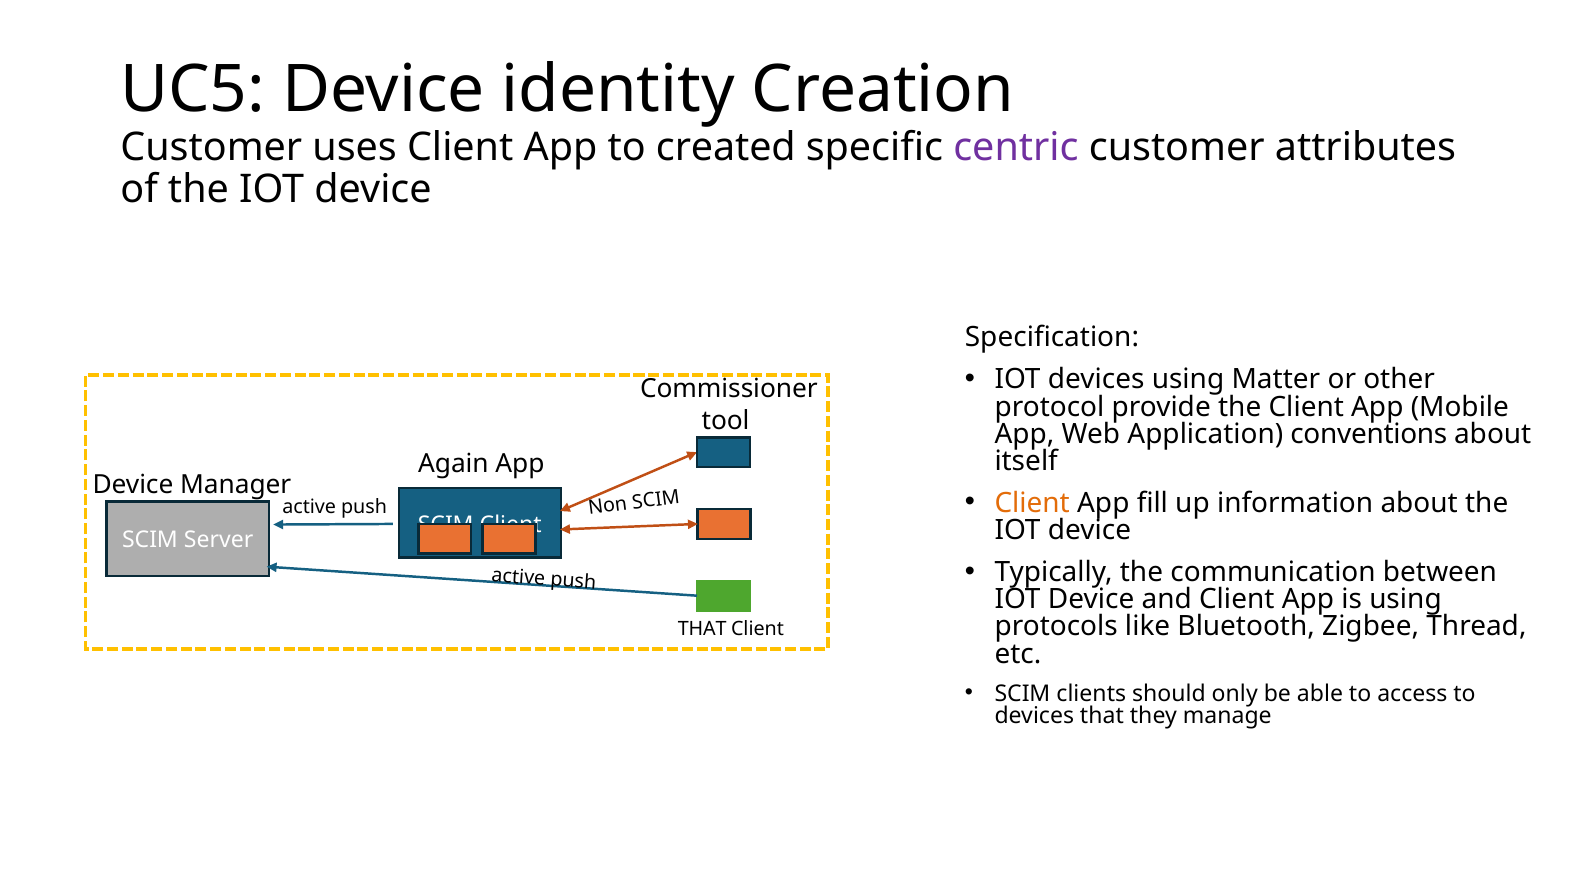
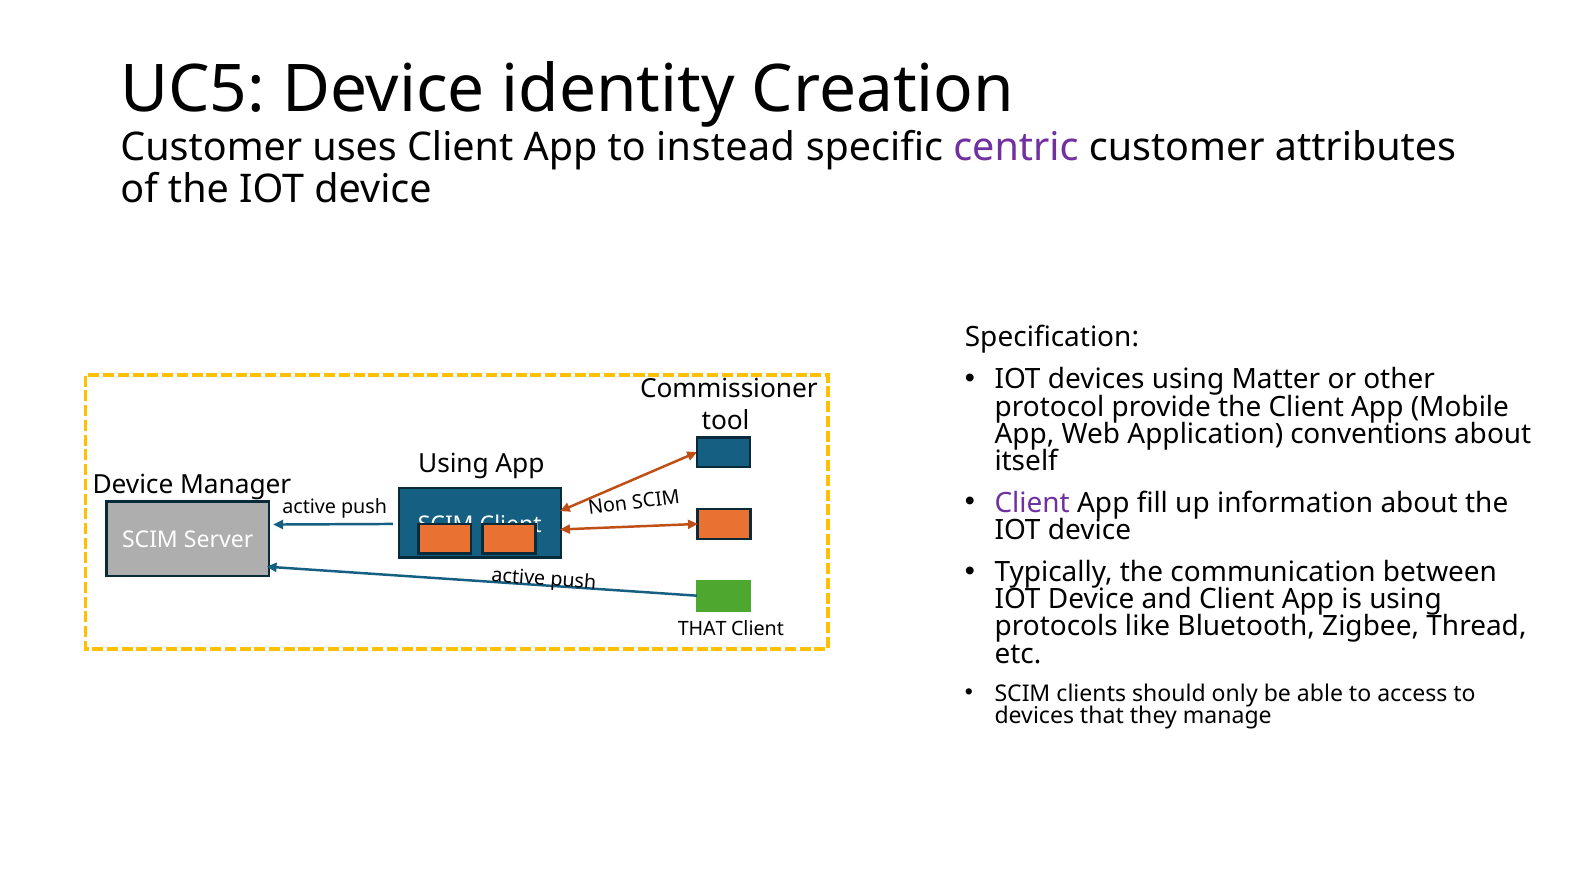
created: created -> instead (726, 147)
Again: Again -> Using (453, 464)
Client colour: orange -> purple (1032, 503)
